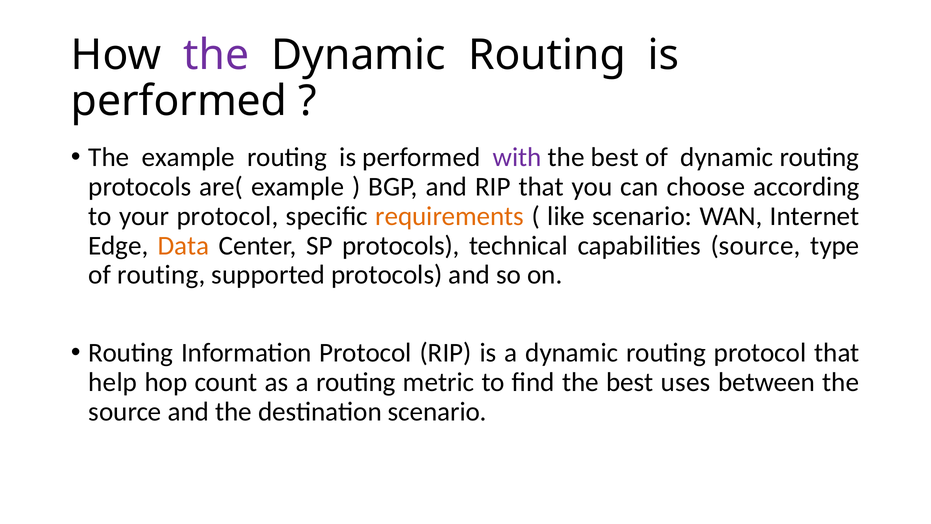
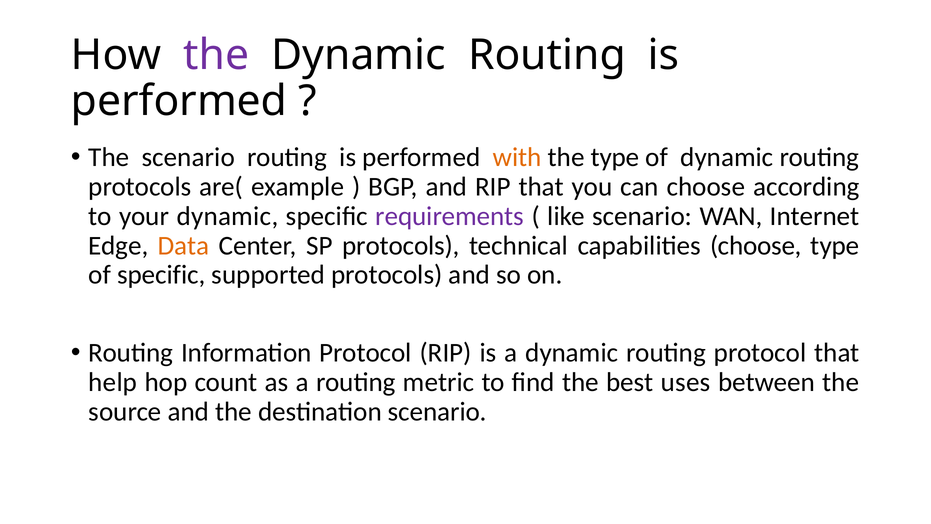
The example: example -> scenario (188, 157)
with colour: purple -> orange (517, 157)
best: best -> type (615, 157)
your protocol: protocol -> dynamic (227, 216)
requirements colour: orange -> purple (450, 216)
capabilities source: source -> choose (756, 245)
of routing: routing -> specific (161, 275)
